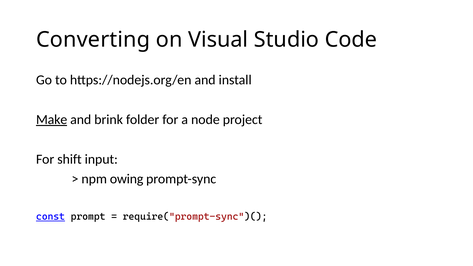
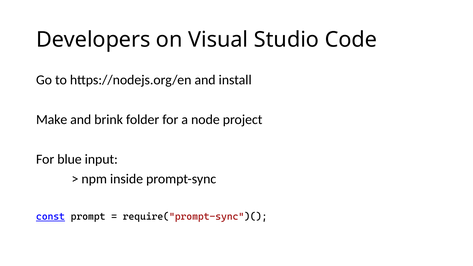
Converting: Converting -> Developers (93, 40)
Make underline: present -> none (52, 120)
shift: shift -> blue (70, 159)
owing: owing -> inside (127, 179)
